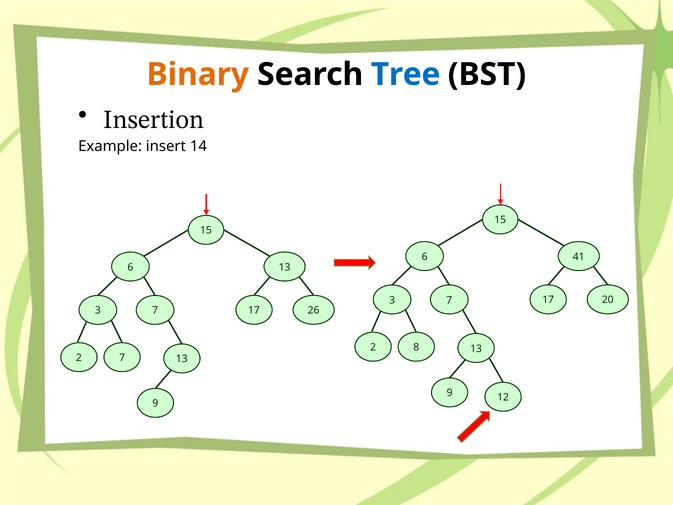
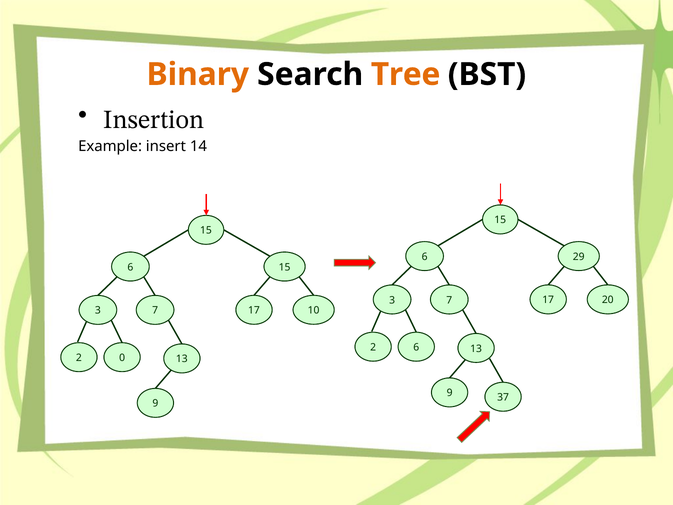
Tree colour: blue -> orange (406, 74)
41: 41 -> 29 (579, 257)
6 13: 13 -> 15 (285, 267)
26: 26 -> 10 (314, 310)
2 8: 8 -> 6 (416, 347)
2 7: 7 -> 0 (122, 358)
12: 12 -> 37 (503, 397)
